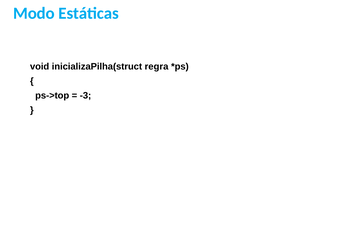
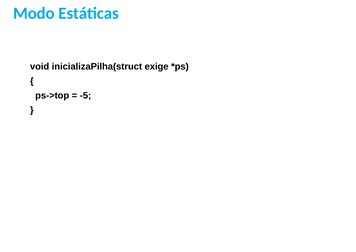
regra: regra -> exige (157, 66)
-3: -3 -> -5 (85, 95)
